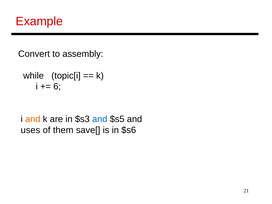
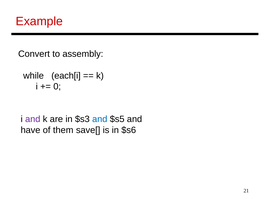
topic[i: topic[i -> each[i (66, 76)
6: 6 -> 0 (57, 87)
and colour: orange -> purple (33, 119)
uses: uses -> have (30, 130)
